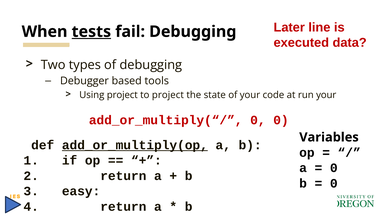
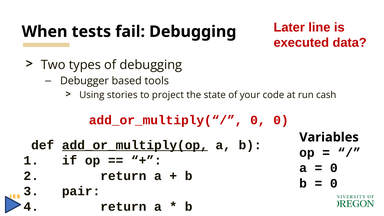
tests underline: present -> none (91, 32)
Using project: project -> stories (122, 95)
run your: your -> cash (326, 95)
easy: easy -> pair (81, 191)
